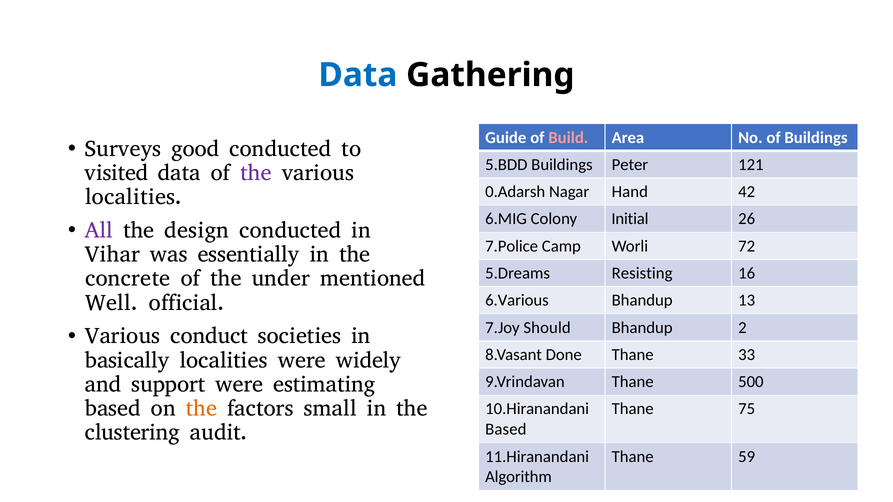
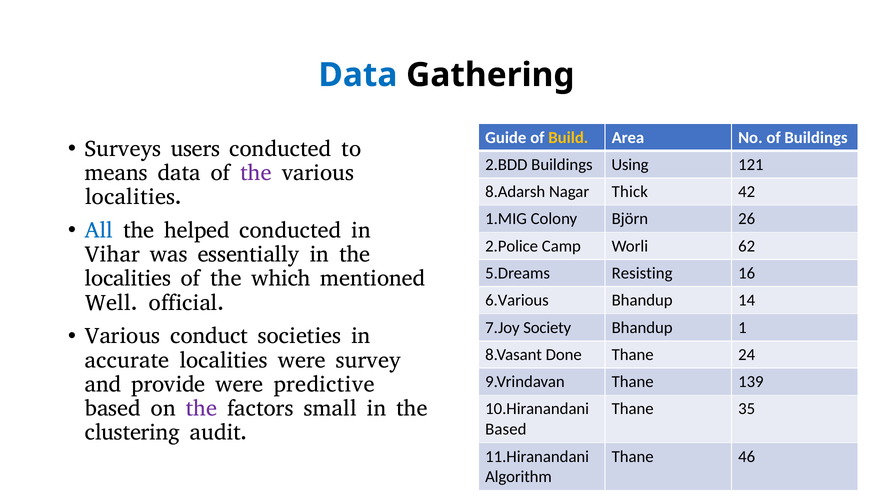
Build colour: pink -> yellow (568, 138)
good: good -> users (195, 149)
5.BDD: 5.BDD -> 2.BDD (506, 165)
Peter: Peter -> Using (630, 165)
visited: visited -> means (116, 173)
0.Adarsh: 0.Adarsh -> 8.Adarsh (515, 192)
Hand: Hand -> Thick (630, 192)
6.MIG: 6.MIG -> 1.MIG (506, 219)
Initial: Initial -> Björn (630, 219)
All colour: purple -> blue (99, 231)
design: design -> helped (197, 231)
7.Police: 7.Police -> 2.Police (512, 246)
72: 72 -> 62 (747, 246)
concrete: concrete -> localities (128, 279)
under: under -> which (281, 279)
13: 13 -> 14 (747, 301)
Should: Should -> Society (547, 328)
2: 2 -> 1 (742, 328)
33: 33 -> 24 (747, 355)
basically: basically -> accurate (127, 360)
widely: widely -> survey (368, 360)
500: 500 -> 139 (751, 382)
support: support -> provide (168, 385)
estimating: estimating -> predictive (324, 385)
the colour: orange -> purple (201, 409)
75: 75 -> 35 (747, 409)
59: 59 -> 46 (747, 457)
